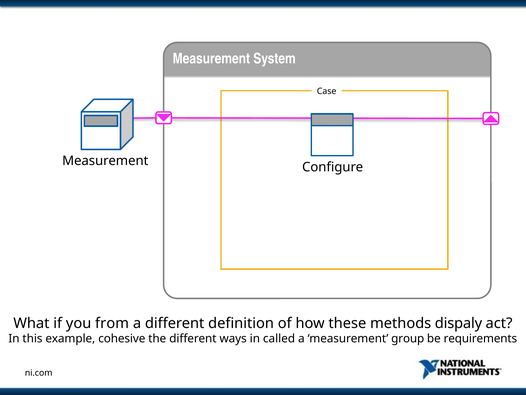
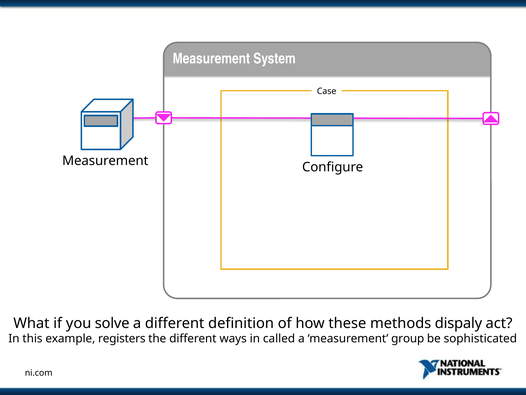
from: from -> solve (112, 323)
cohesive: cohesive -> registers (122, 338)
requirements: requirements -> sophisticated (480, 338)
